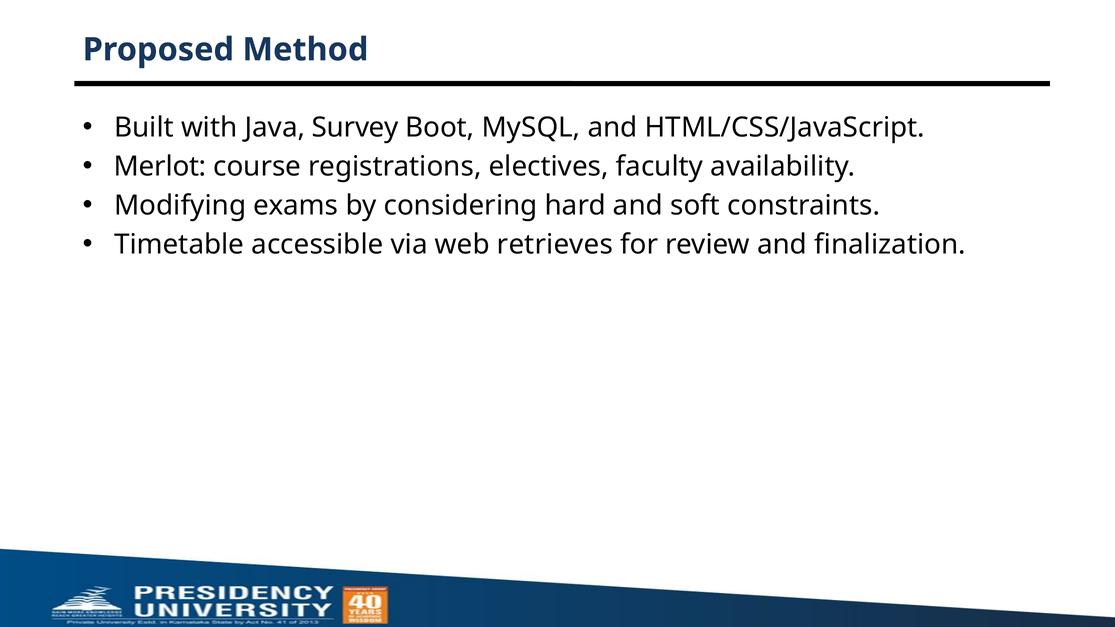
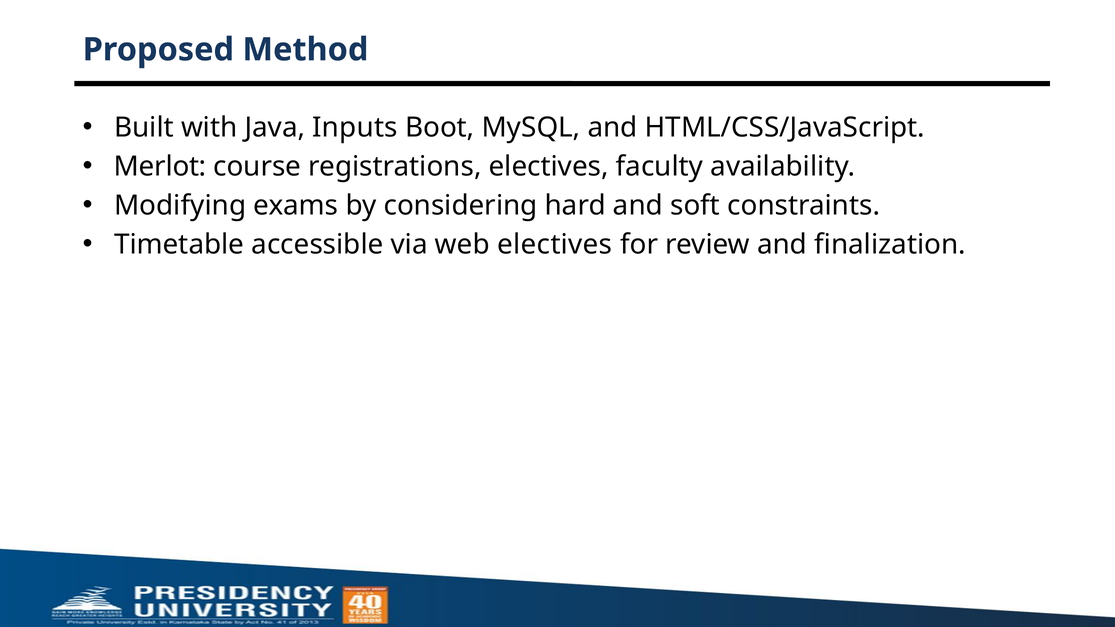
Survey: Survey -> Inputs (355, 127)
web retrieves: retrieves -> electives (555, 244)
